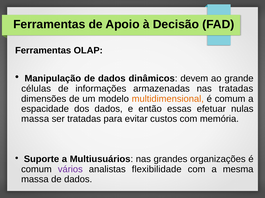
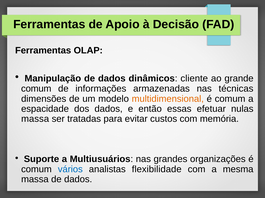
devem: devem -> cliente (194, 79)
células: células -> comum (36, 89)
nas tratadas: tratadas -> técnicas (236, 89)
vários colour: purple -> blue (70, 170)
